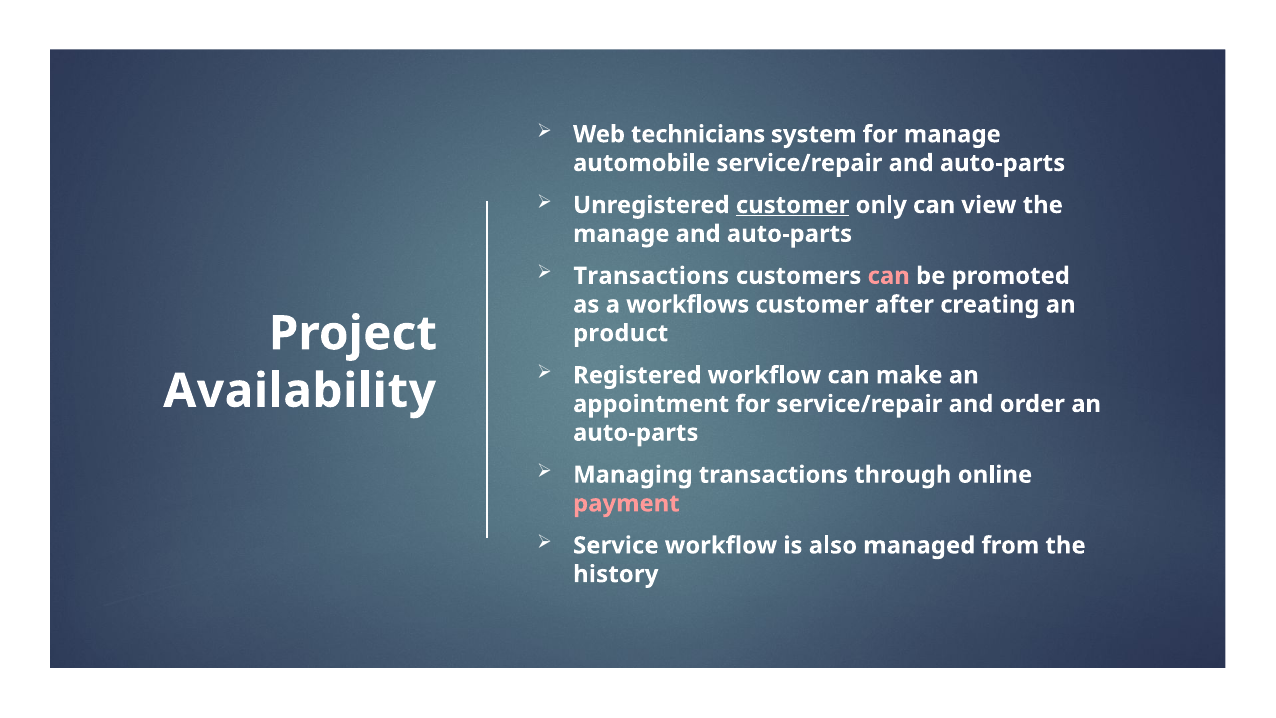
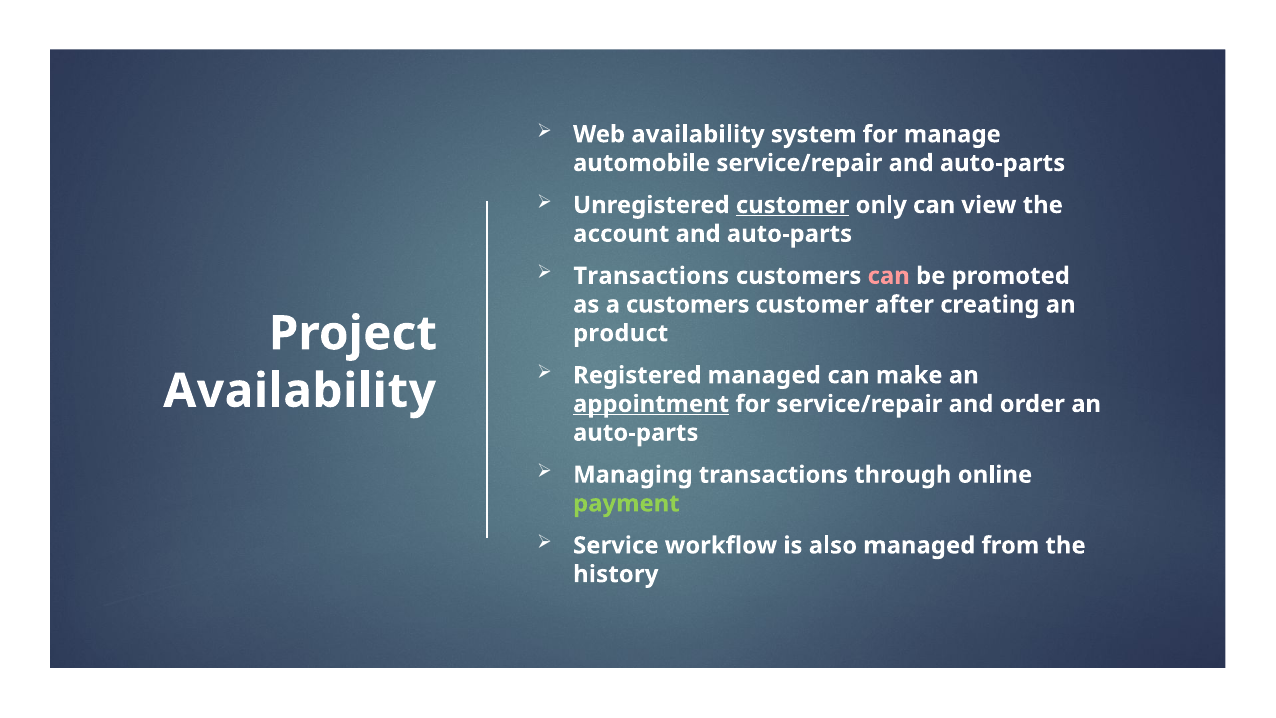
Web technicians: technicians -> availability (698, 134)
manage: manage -> account (621, 234)
a workflows: workflows -> customers (688, 305)
Registered workflow: workflow -> managed (764, 375)
appointment underline: none -> present (651, 404)
payment colour: pink -> light green (626, 503)
